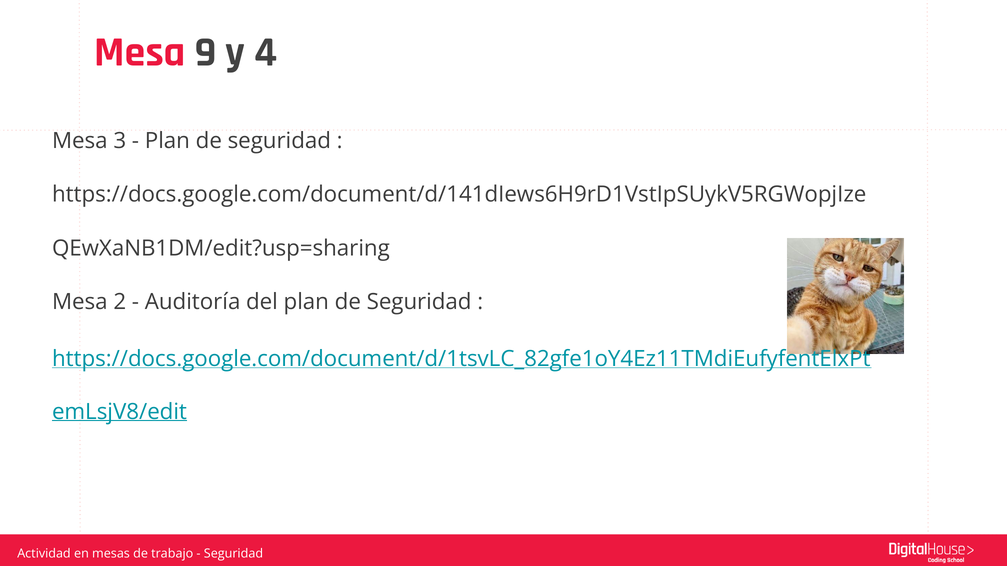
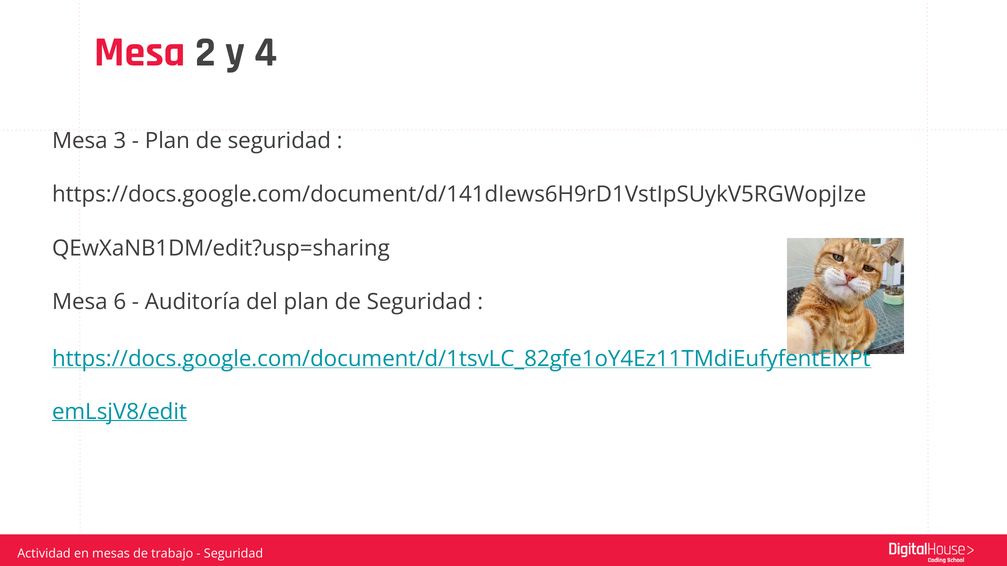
9: 9 -> 2 (205, 52)
2: 2 -> 6 (120, 302)
